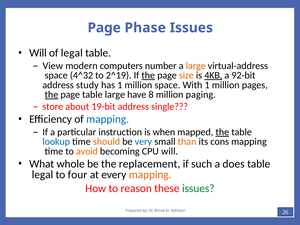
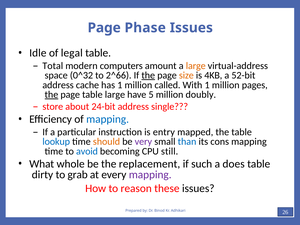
Will: Will -> Idle (38, 53)
View: View -> Total (53, 66)
number: number -> amount (161, 66)
4^32: 4^32 -> 0^32 (81, 75)
2^19: 2^19 -> 2^66 (119, 75)
4KB underline: present -> none (213, 75)
92-bit: 92-bit -> 52-bit (243, 75)
study: study -> cache (87, 85)
million space: space -> called (168, 85)
8: 8 -> 5 (151, 95)
paging: paging -> doubly (201, 95)
19-bit: 19-bit -> 24-bit (103, 106)
when: when -> entry (164, 132)
the underline: present -> none (222, 132)
very colour: blue -> purple (143, 142)
than colour: orange -> blue (187, 142)
avoid colour: orange -> blue (87, 151)
CPU will: will -> still (170, 151)
legal: legal -> dirty (42, 175)
four: four -> grab (78, 175)
mapping colour: orange -> purple (150, 175)
issues colour: green -> black (198, 188)
